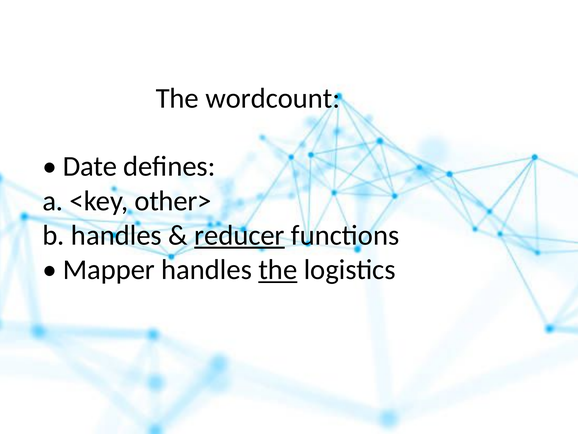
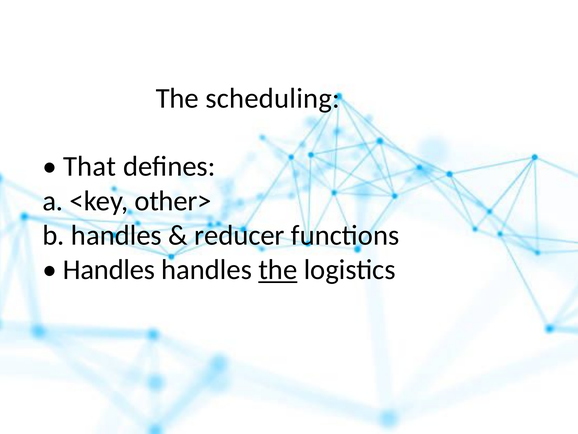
wordcount: wordcount -> scheduling (273, 98)
Date: Date -> That (90, 166)
reducer underline: present -> none (239, 235)
Mapper: Mapper -> Handles (109, 270)
